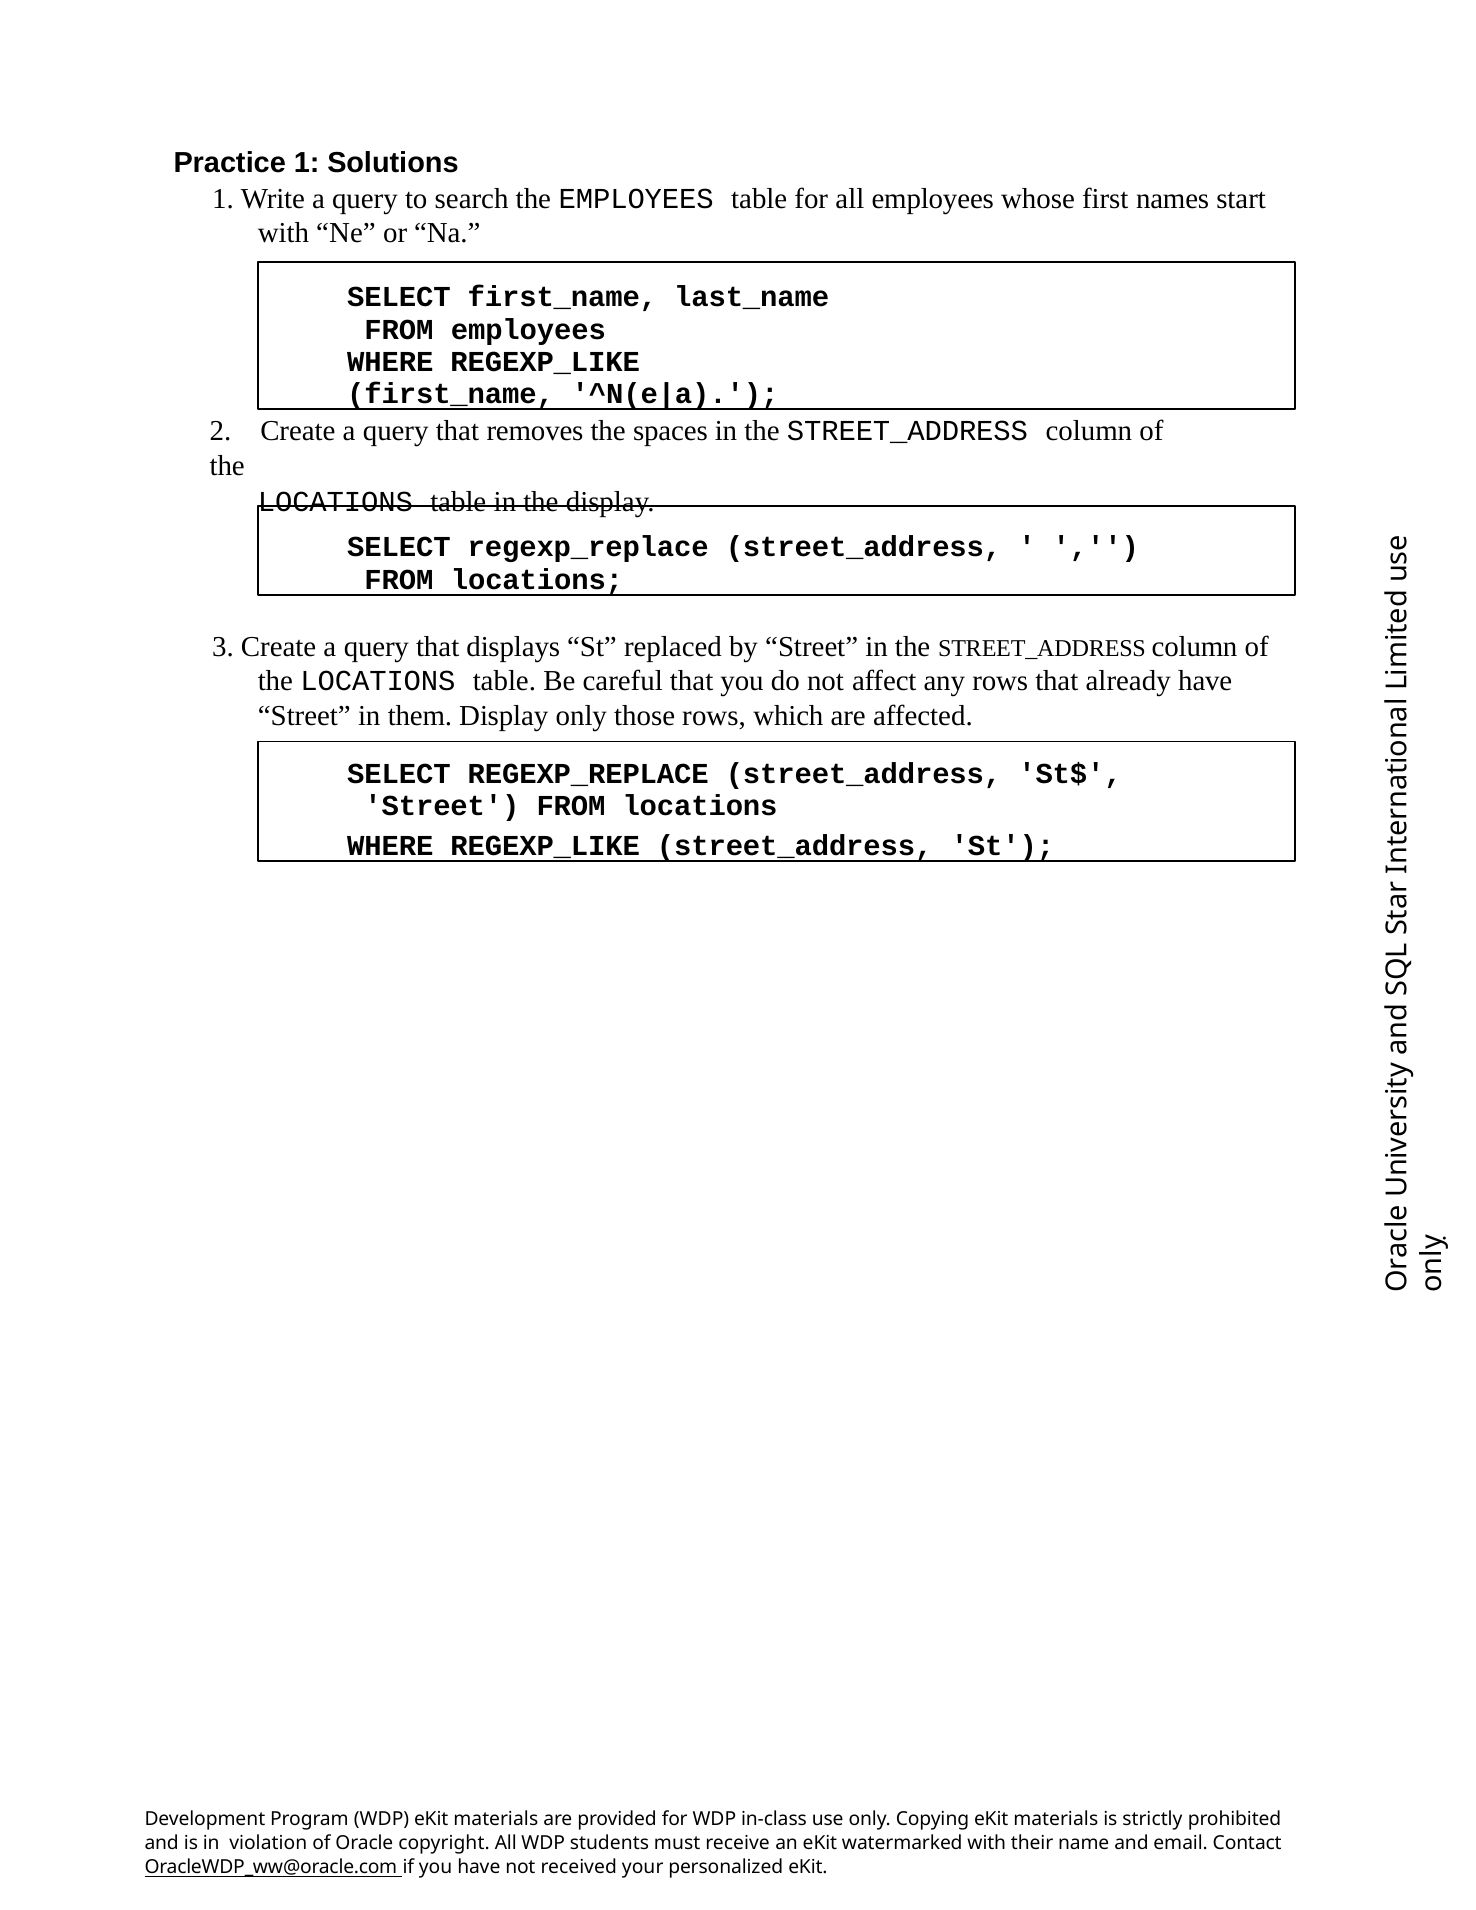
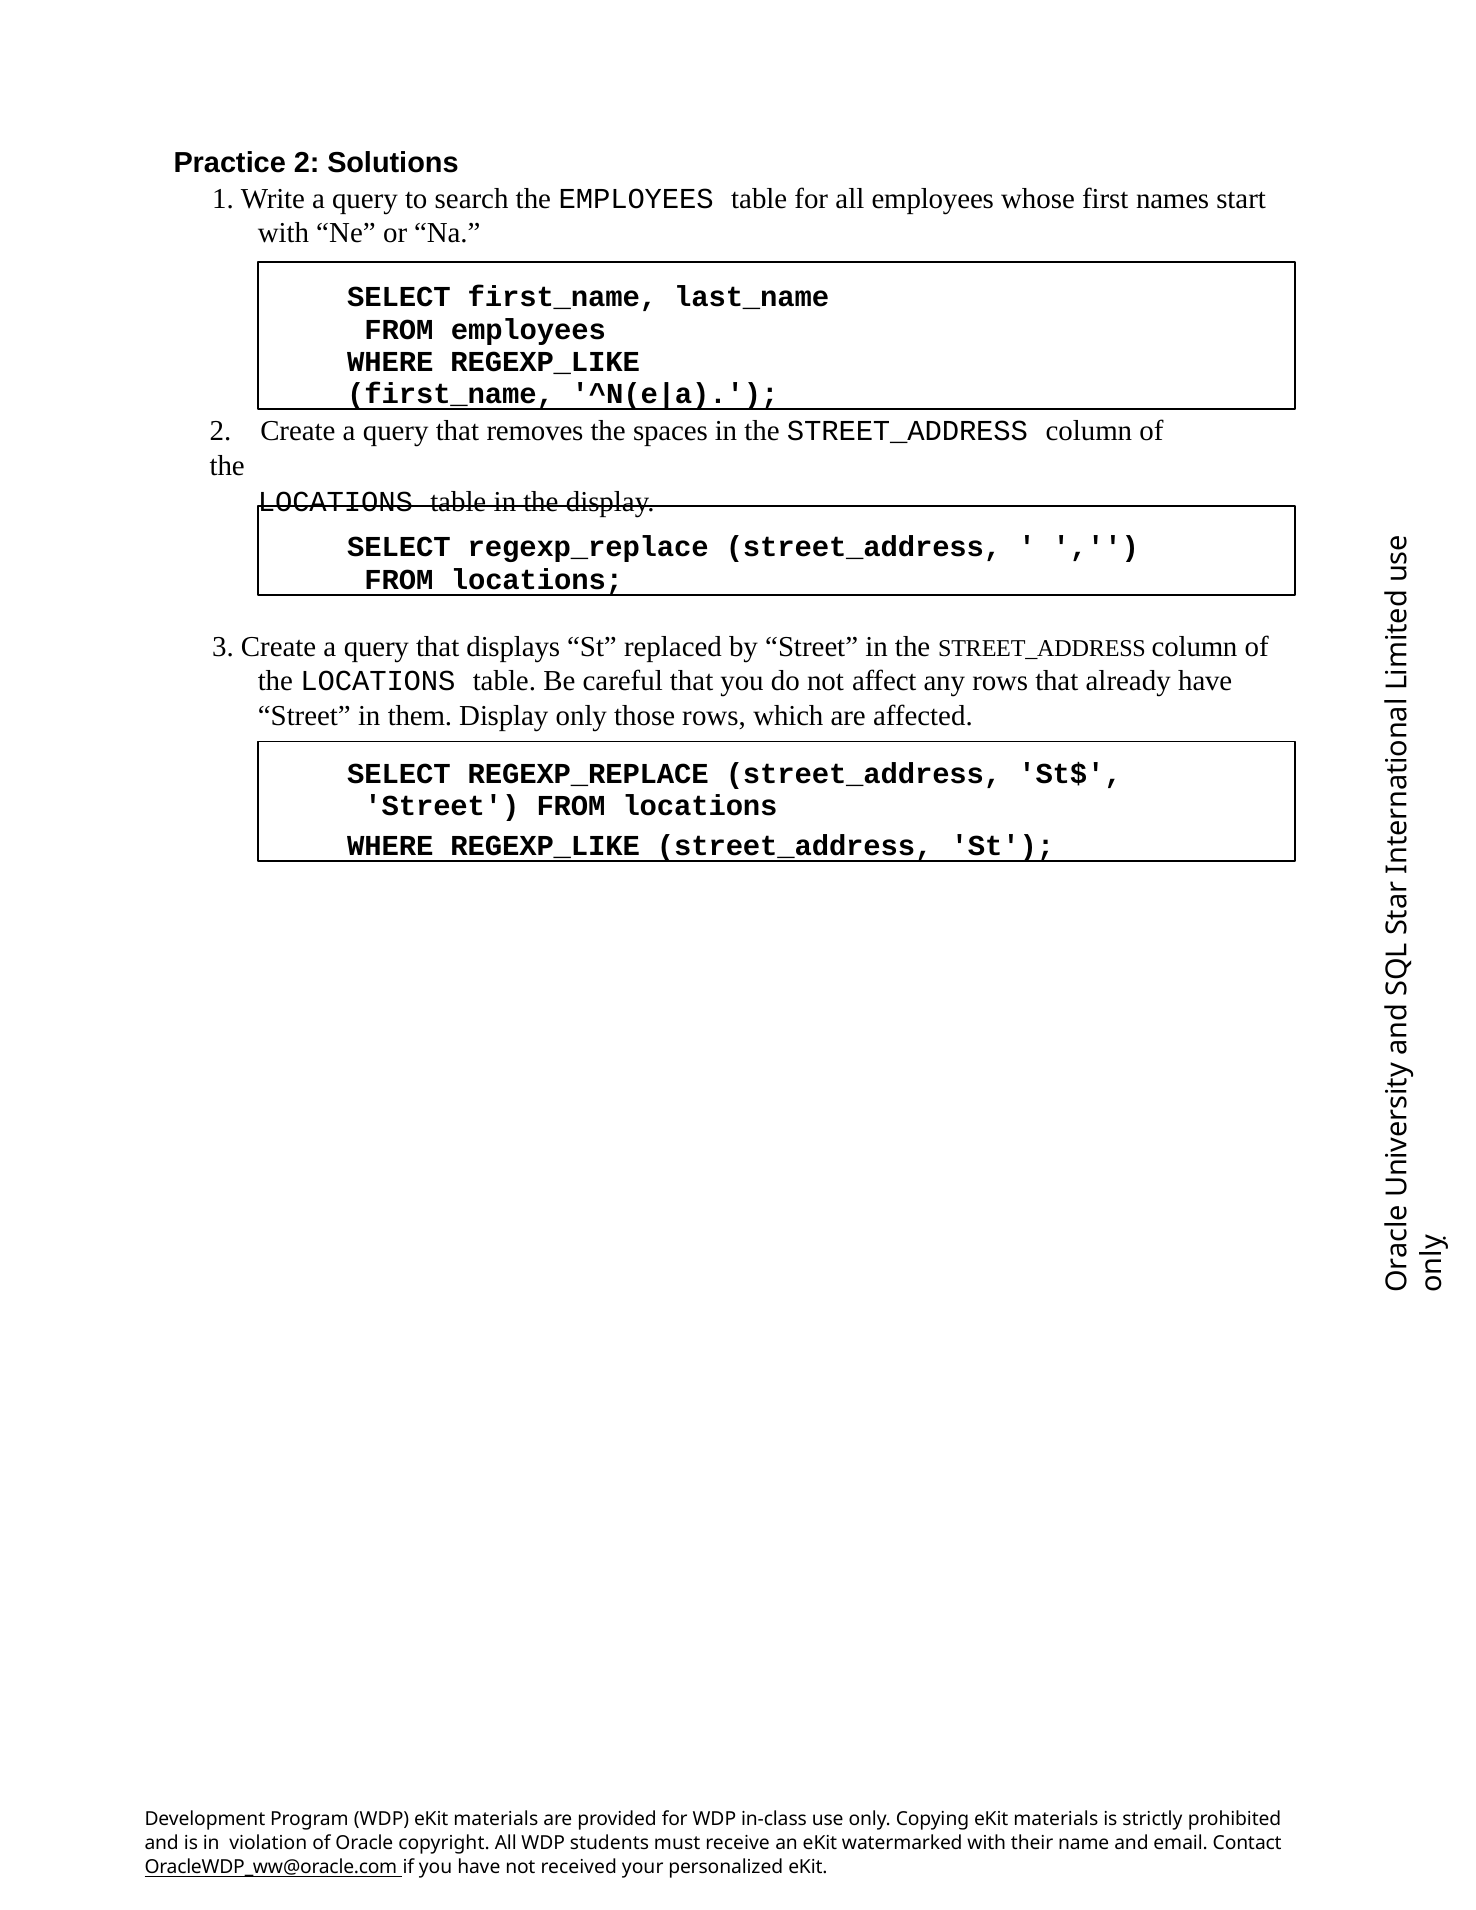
Practice 1: 1 -> 2 (307, 163)
